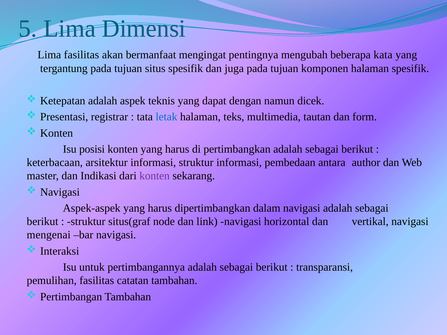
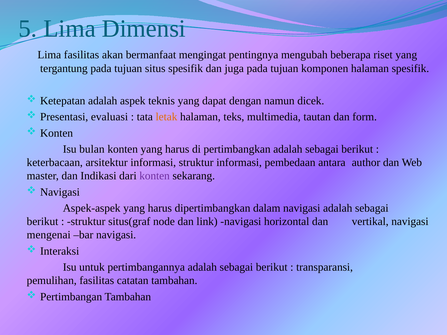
kata: kata -> riset (383, 55)
registrar: registrar -> evaluasi (110, 117)
letak colour: blue -> orange (166, 117)
posisi: posisi -> bulan (92, 149)
